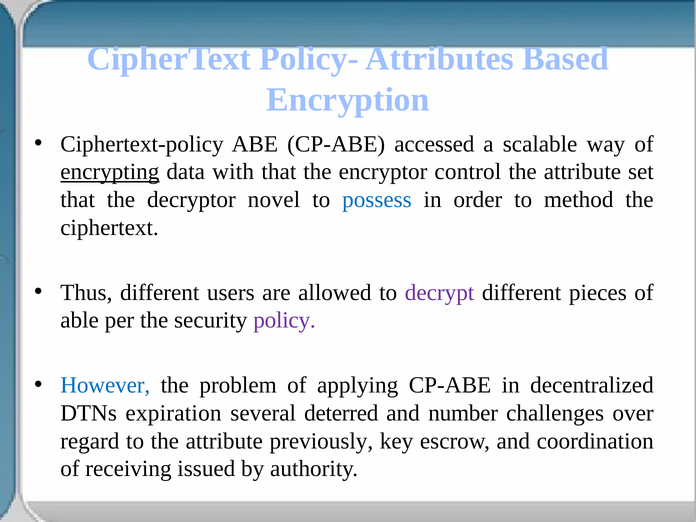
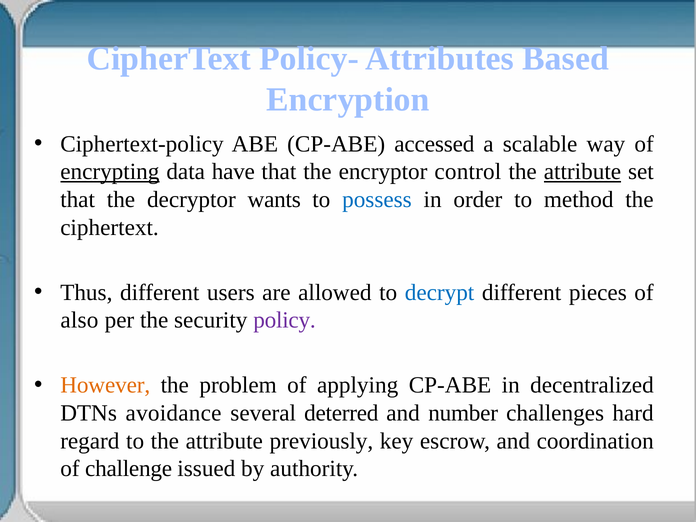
with: with -> have (233, 172)
attribute underline: none -> present (582, 172)
novel: novel -> wants (274, 200)
decrypt colour: purple -> blue (440, 292)
able: able -> also (79, 320)
However colour: blue -> orange (105, 385)
expiration: expiration -> avoidance (174, 413)
over: over -> hard (633, 413)
receiving: receiving -> challenge (129, 469)
